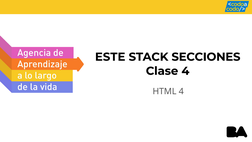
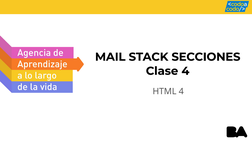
ESTE: ESTE -> MAIL (110, 57)
